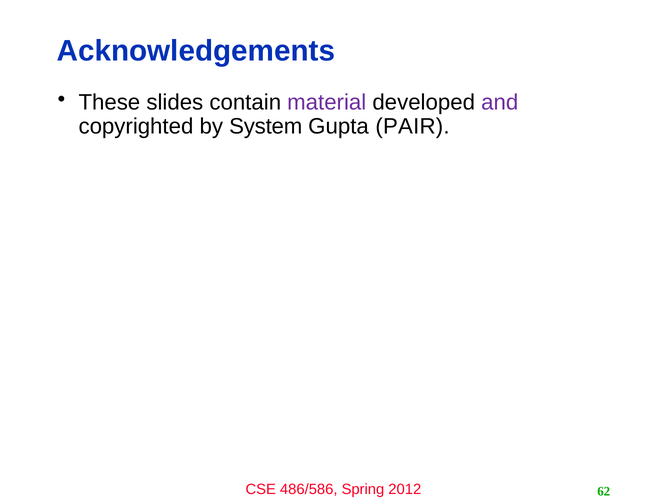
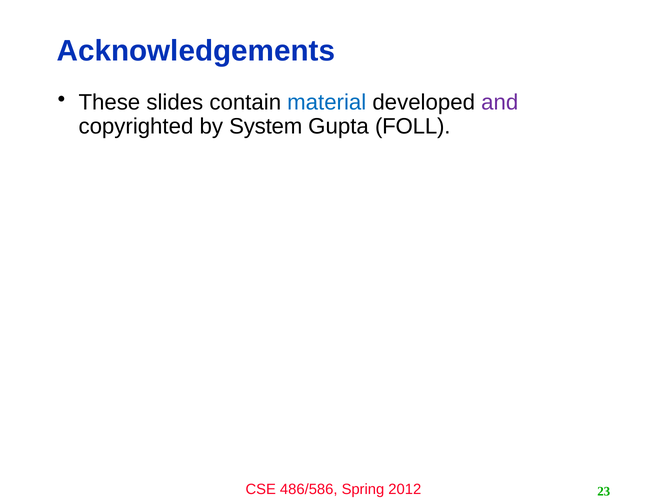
material colour: purple -> blue (327, 102)
PAIR: PAIR -> FOLL (413, 126)
62: 62 -> 23 (604, 490)
